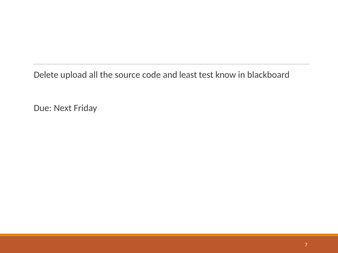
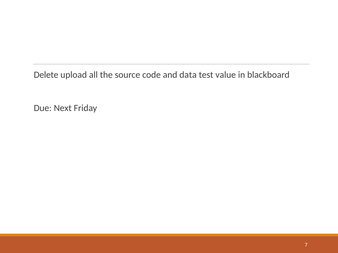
least: least -> data (188, 75)
know: know -> value (226, 75)
